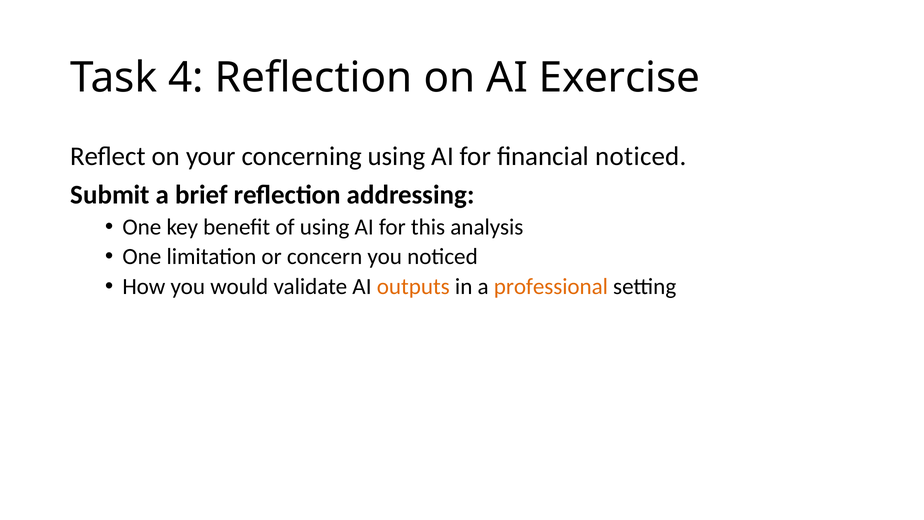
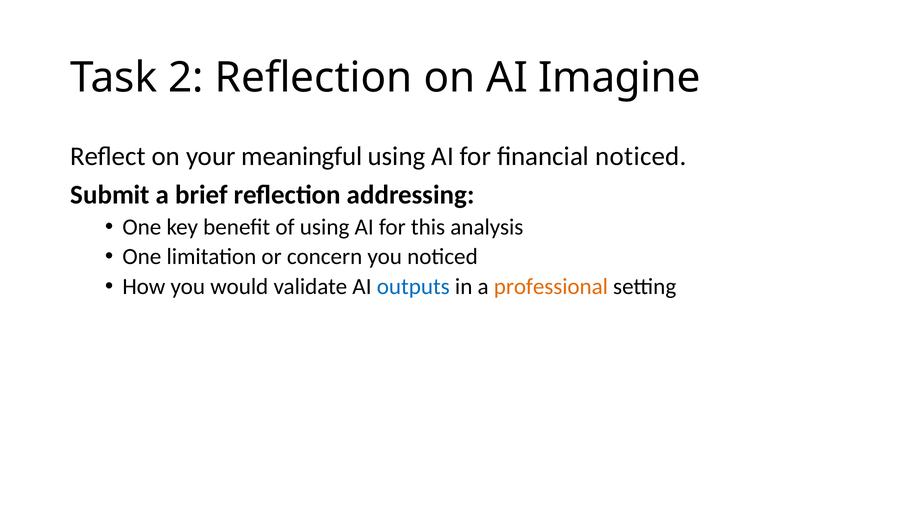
4: 4 -> 2 (186, 78)
Exercise: Exercise -> Imagine (619, 78)
concerning: concerning -> meaningful (302, 156)
outputs colour: orange -> blue (413, 286)
